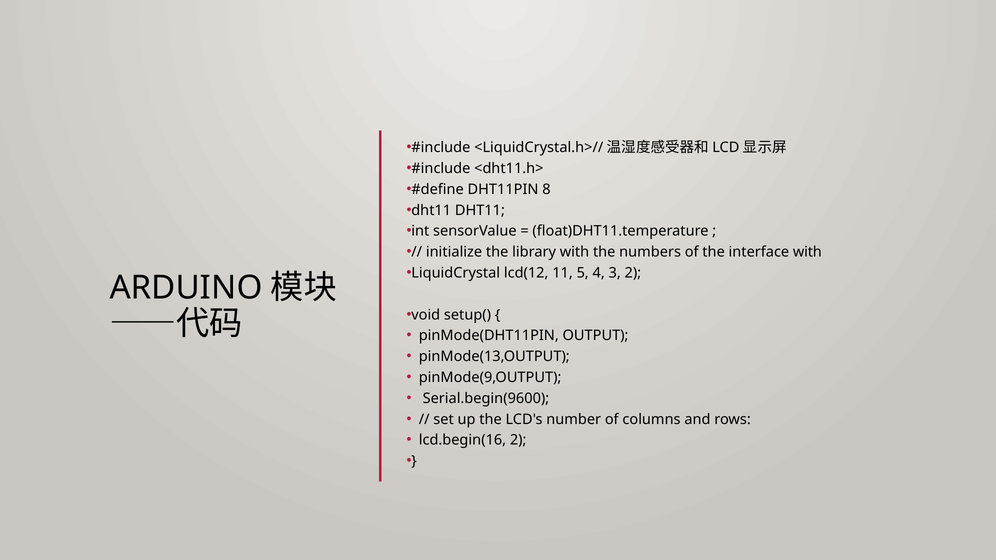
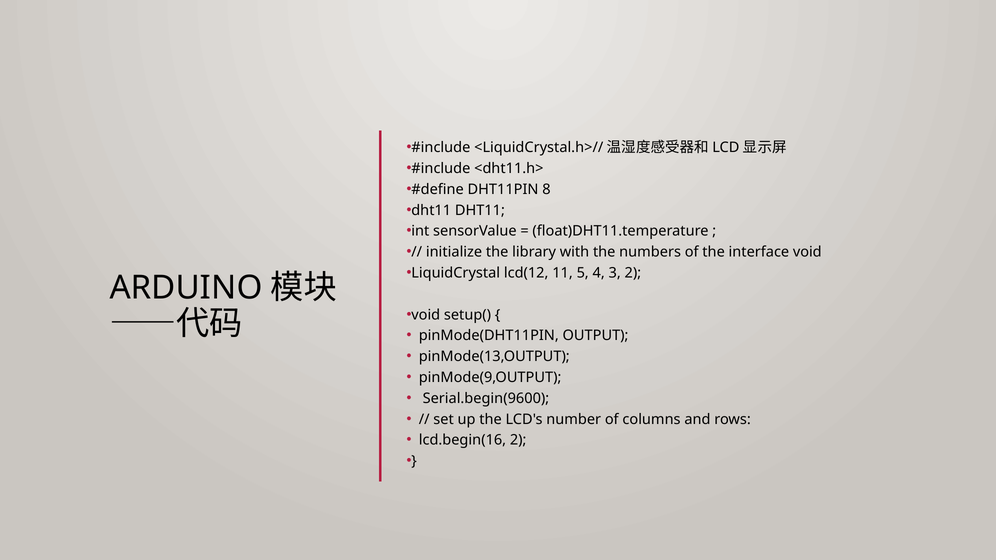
interface with: with -> void (807, 252)
